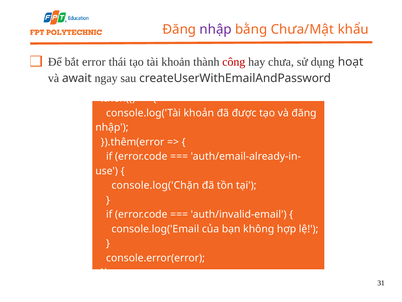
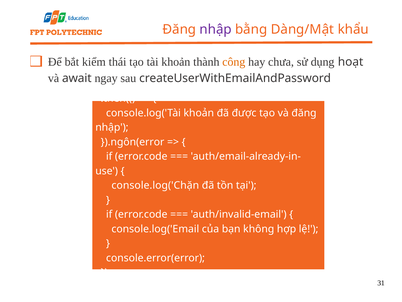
Chưa/Mật: Chưa/Mật -> Dàng/Mật (302, 30)
error: error -> kiểm (94, 62)
công colour: red -> orange (234, 62)
}).thêm(error: }).thêm(error -> }).ngôn(error (133, 142)
